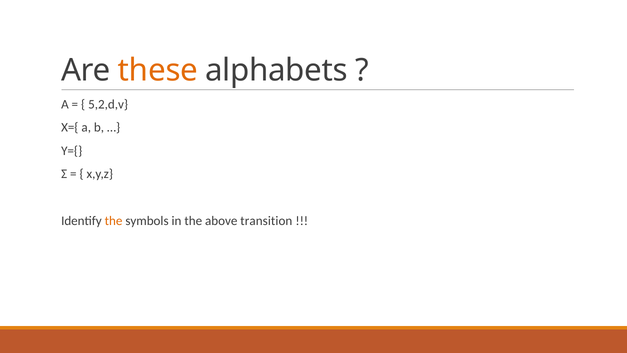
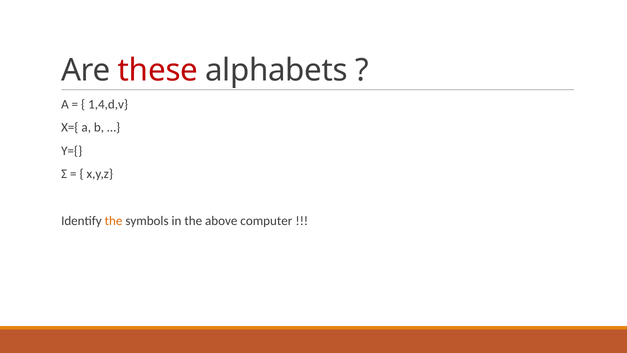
these colour: orange -> red (158, 70)
5,2,d,v: 5,2,d,v -> 1,4,d,v (108, 104)
transition: transition -> computer (266, 221)
